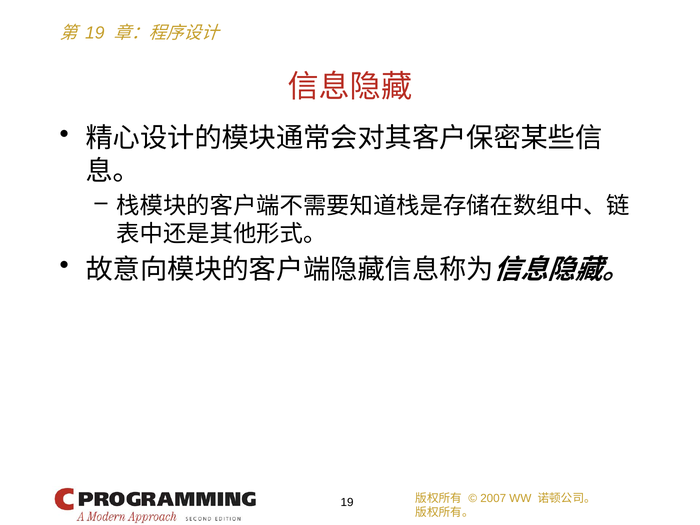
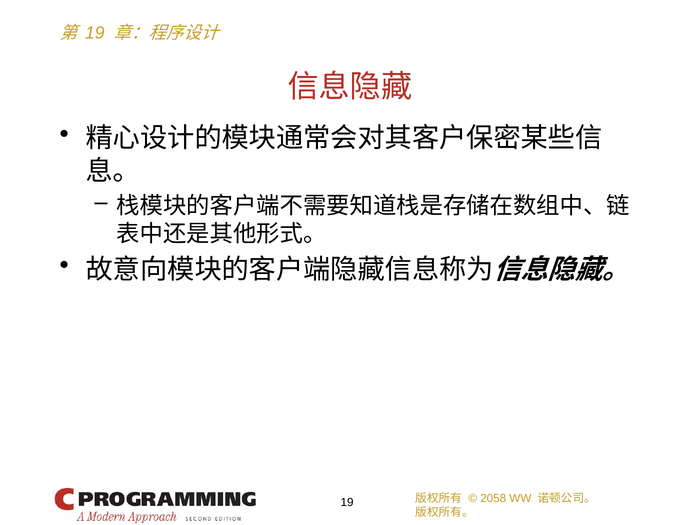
2007: 2007 -> 2058 (493, 498)
